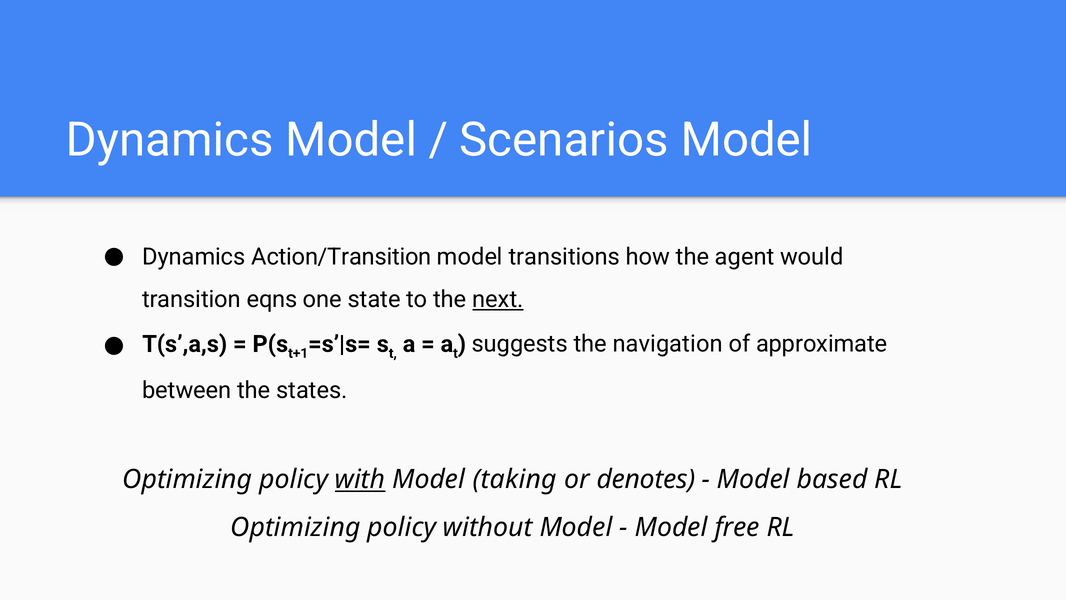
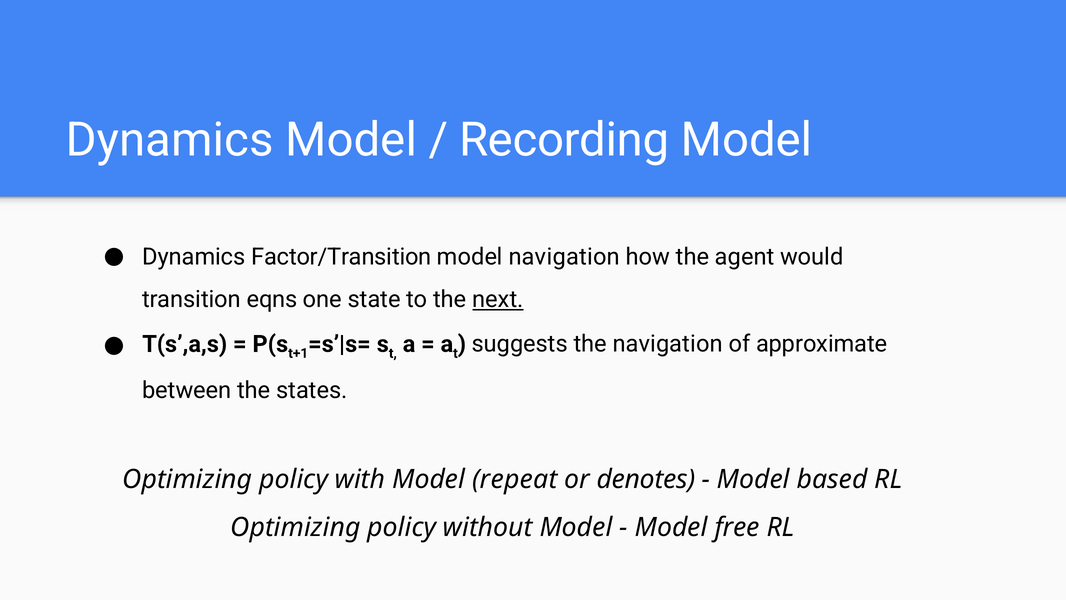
Scenarios: Scenarios -> Recording (564, 140)
Action/Transition: Action/Transition -> Factor/Transition (341, 257)
model transitions: transitions -> navigation (564, 257)
with underline: present -> none (360, 479)
taking: taking -> repeat (515, 479)
